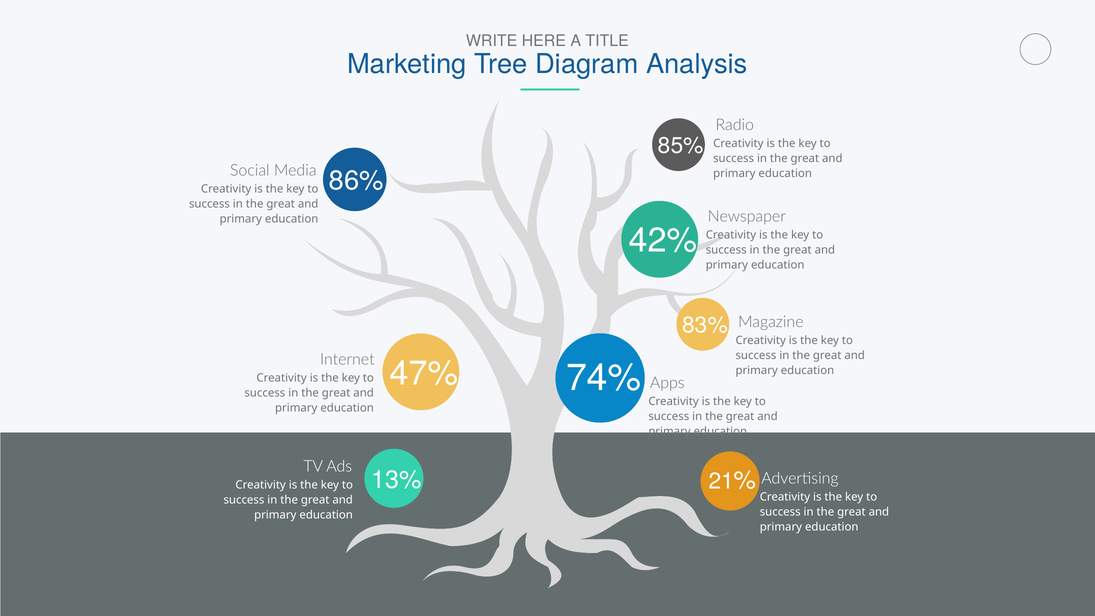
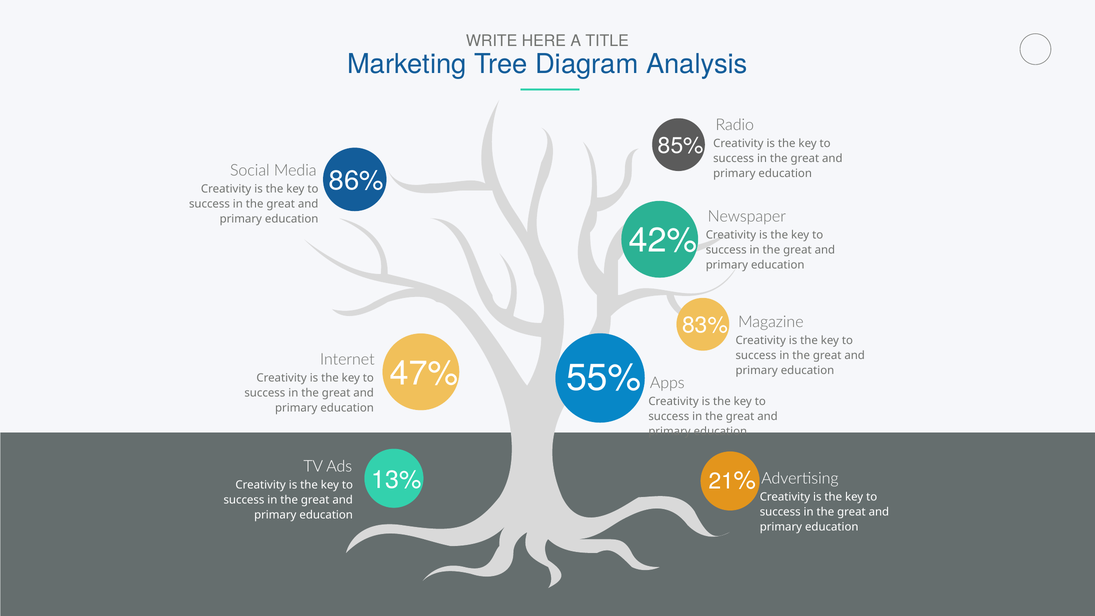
74%: 74% -> 55% (604, 378)
